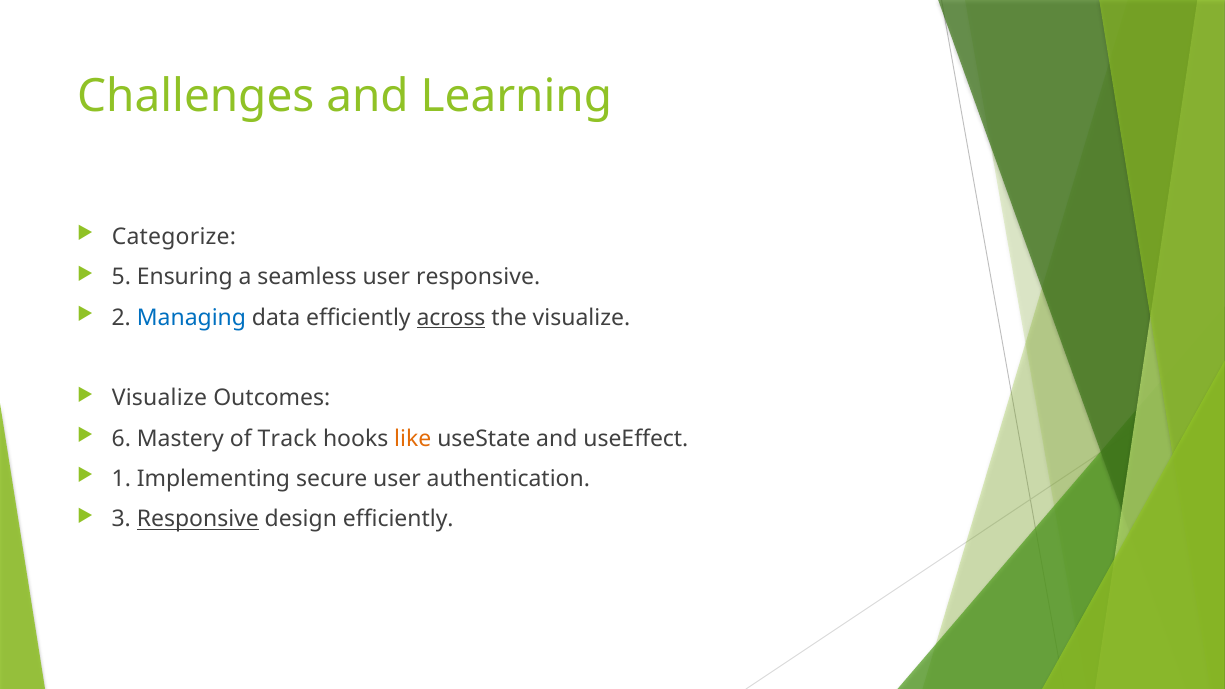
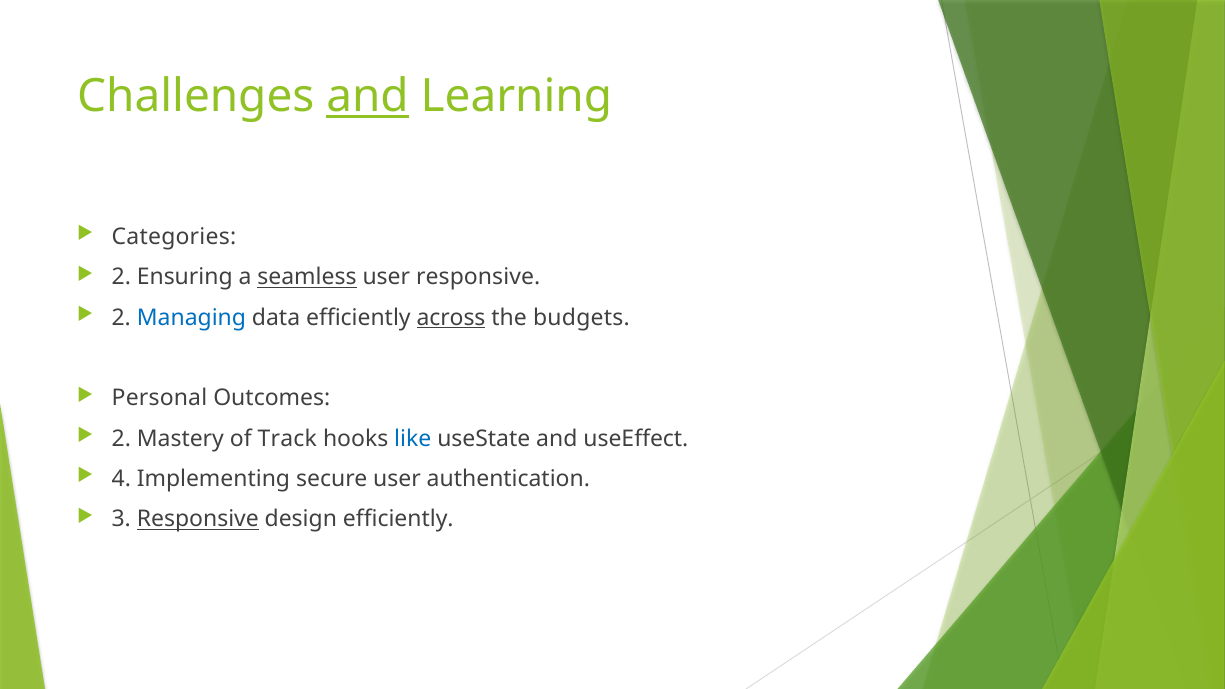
and underline: none -> present (368, 97)
Categorize: Categorize -> Categories (174, 237)
5: 5 -> 2 (121, 277)
seamless underline: none -> present (307, 277)
the visualize: visualize -> budgets (581, 318)
Visualize: Visualize -> Personal (159, 398)
6: 6 -> 2 (121, 439)
like colour: orange -> blue (413, 439)
1: 1 -> 4 (121, 479)
